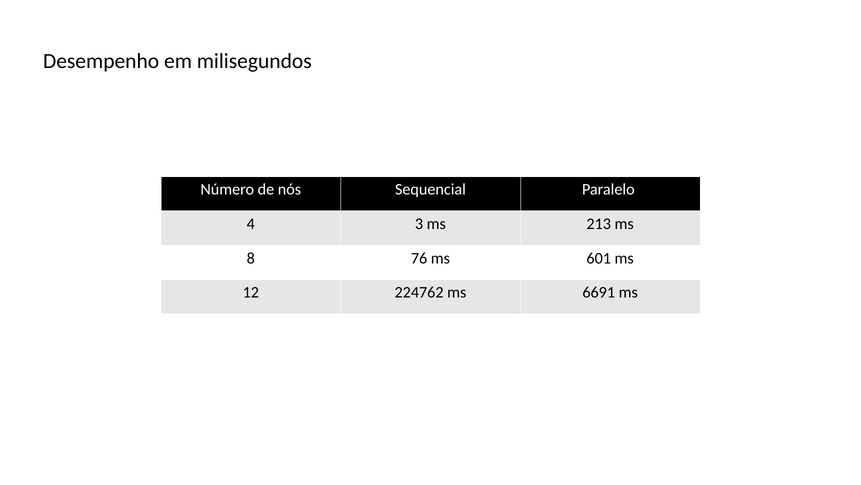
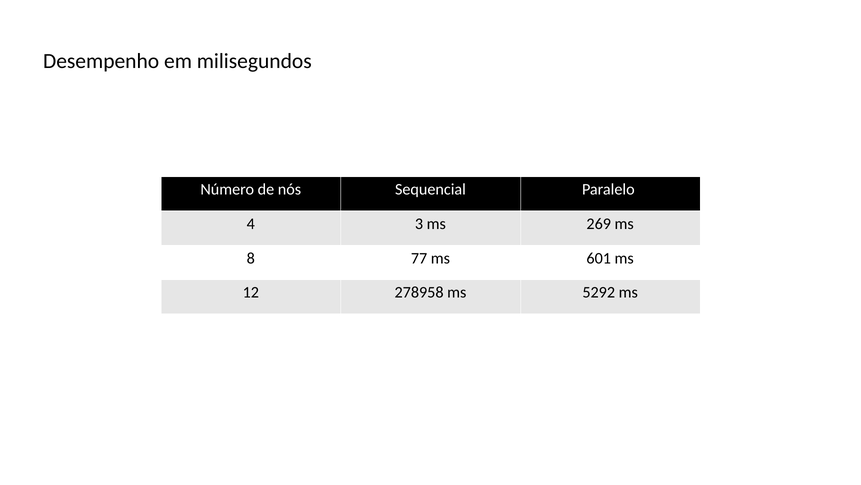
213: 213 -> 269 (599, 224)
76: 76 -> 77 (419, 258)
224762: 224762 -> 278958 (419, 292)
6691: 6691 -> 5292 (599, 292)
